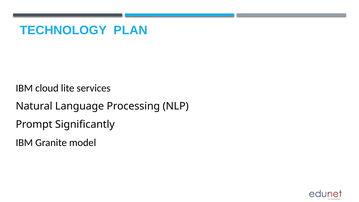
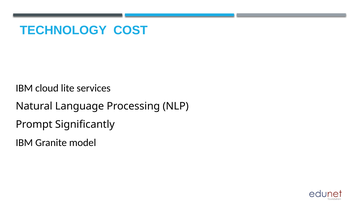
PLAN: PLAN -> COST (131, 30)
